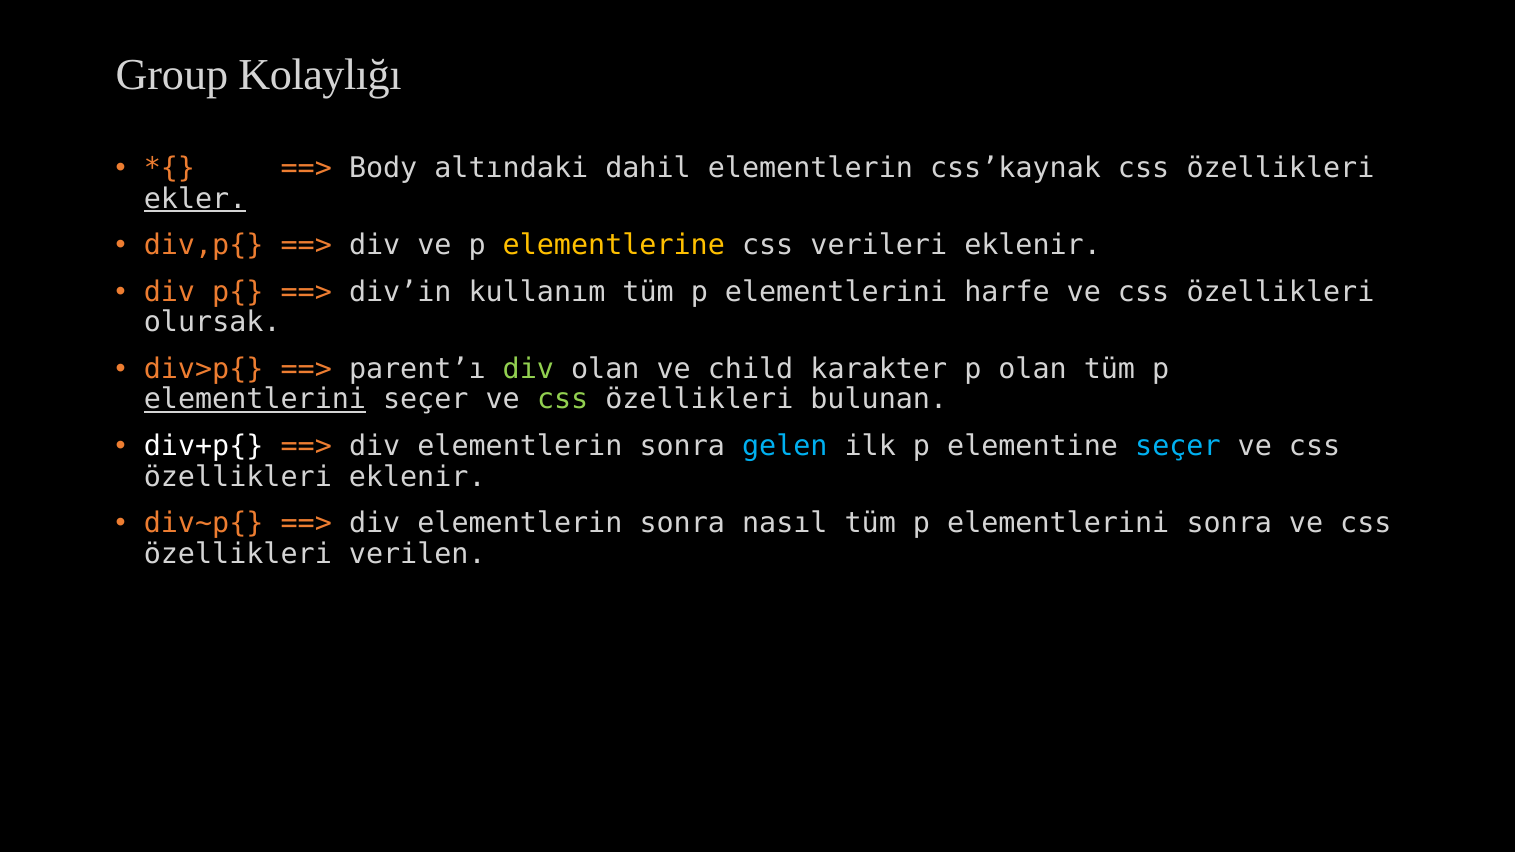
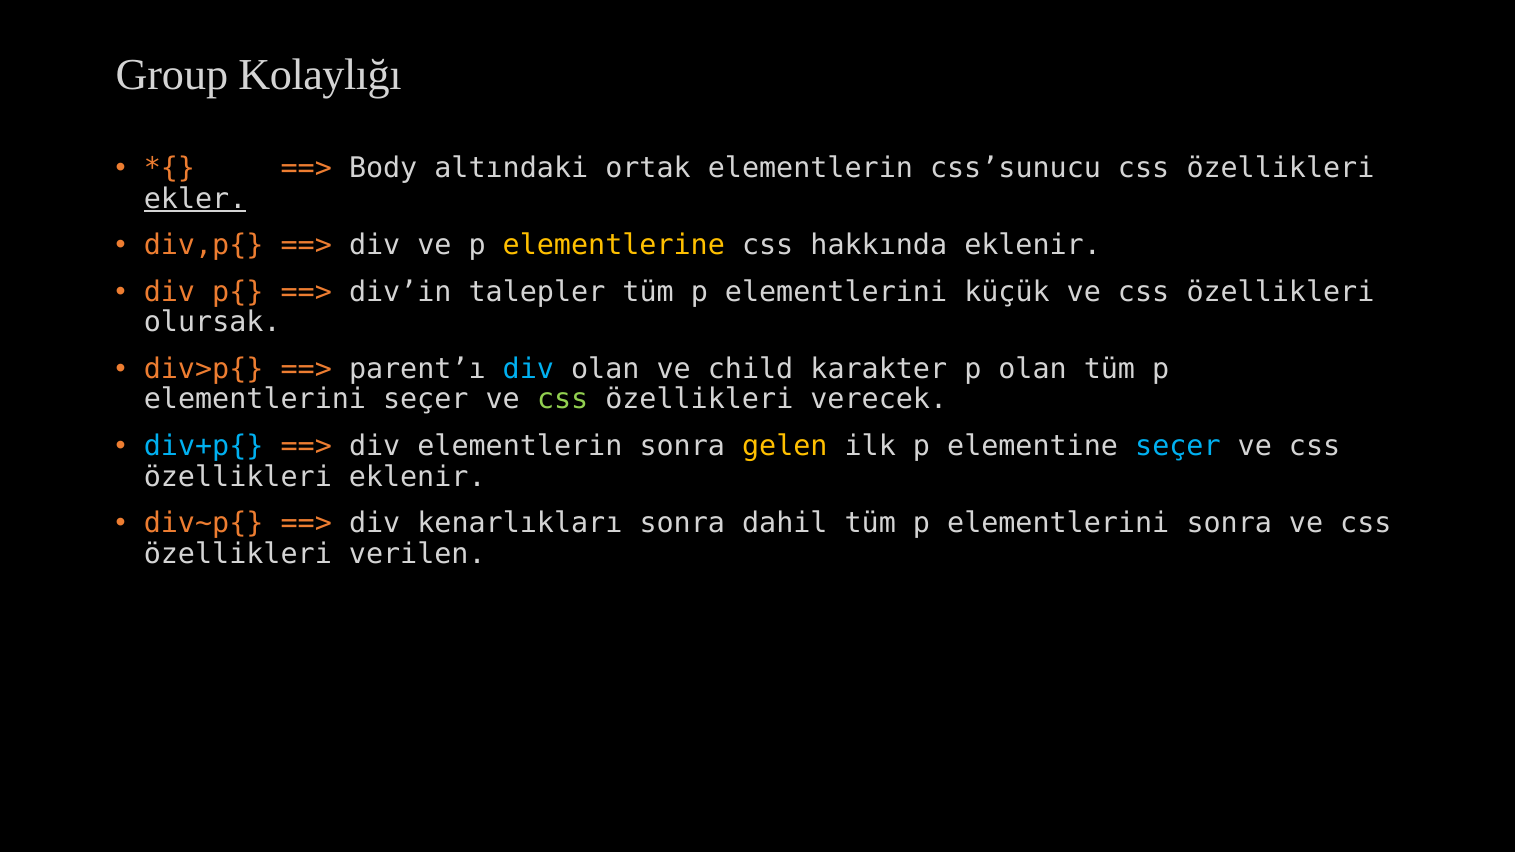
dahil: dahil -> ortak (648, 168)
css’kaynak: css’kaynak -> css’sunucu (1016, 168)
verileri: verileri -> hakkında (879, 245)
kullanım: kullanım -> talepler (537, 292)
harfe: harfe -> küçük (1007, 292)
div colour: light green -> light blue (528, 369)
elementlerini underline: present -> none (255, 400)
bulunan: bulunan -> verecek (879, 400)
div+p{ colour: white -> light blue (204, 446)
gelen colour: light blue -> yellow (785, 446)
elementlerin: elementlerin -> kenarlıkları (520, 523)
nasıl: nasıl -> dahil (785, 523)
